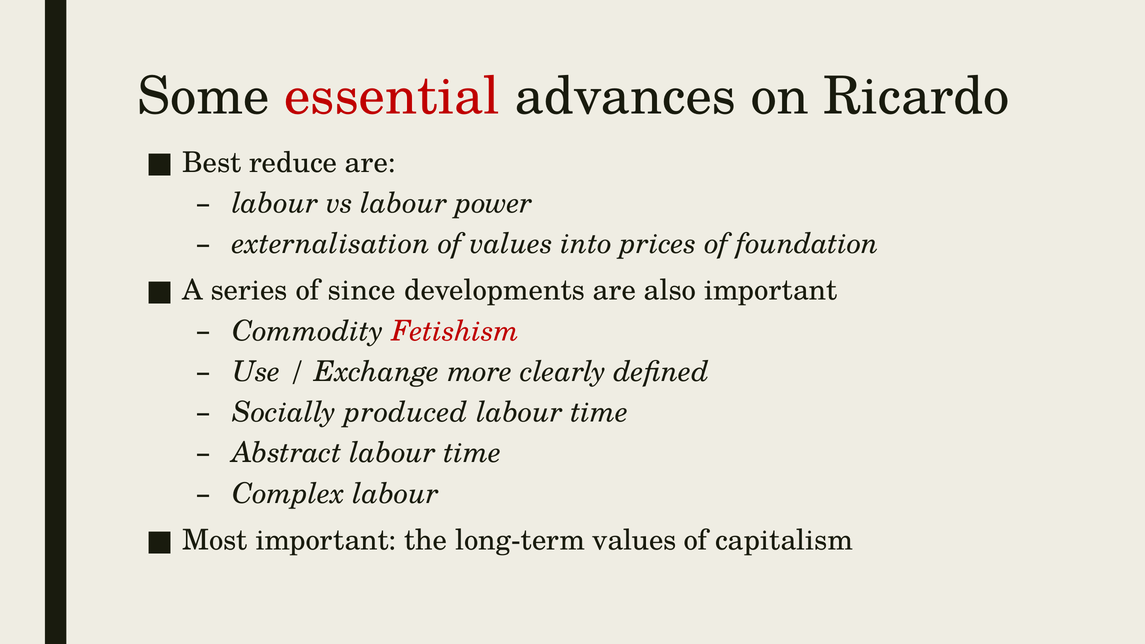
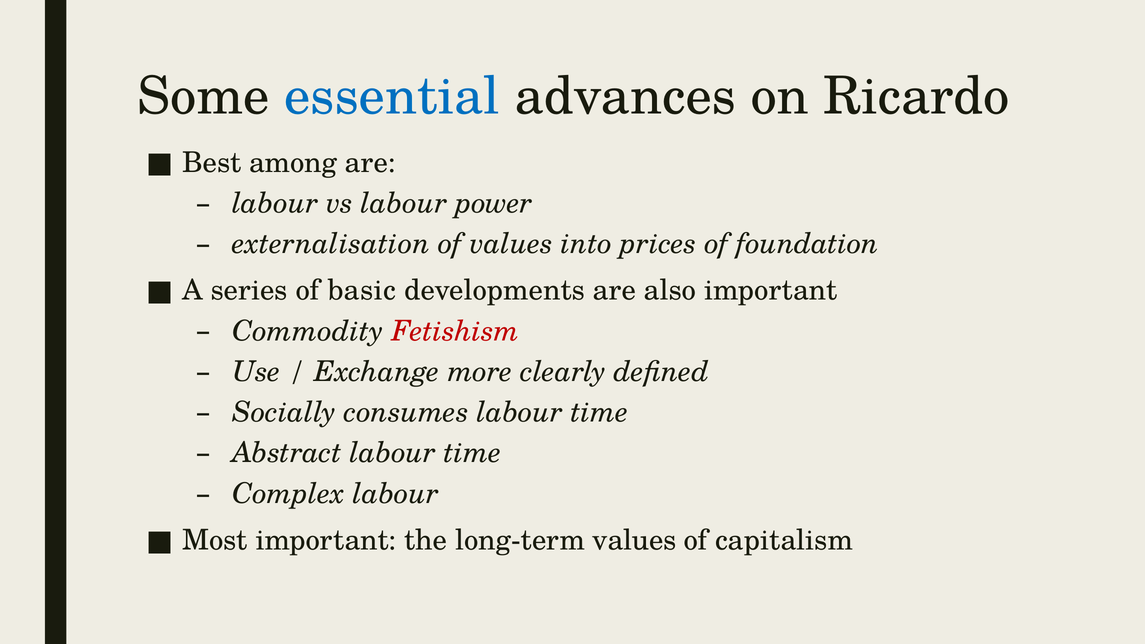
essential colour: red -> blue (392, 96)
reduce: reduce -> among (293, 163)
since: since -> basic (362, 291)
produced: produced -> consumes (406, 412)
